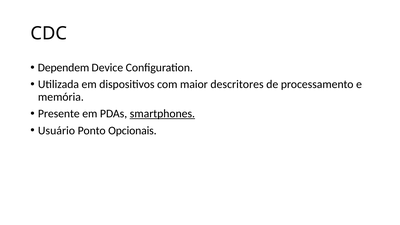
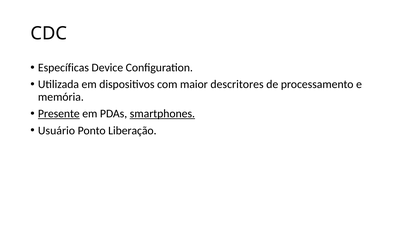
Dependem: Dependem -> Específicas (63, 68)
Presente underline: none -> present (59, 114)
Opcionais: Opcionais -> Liberação (132, 131)
